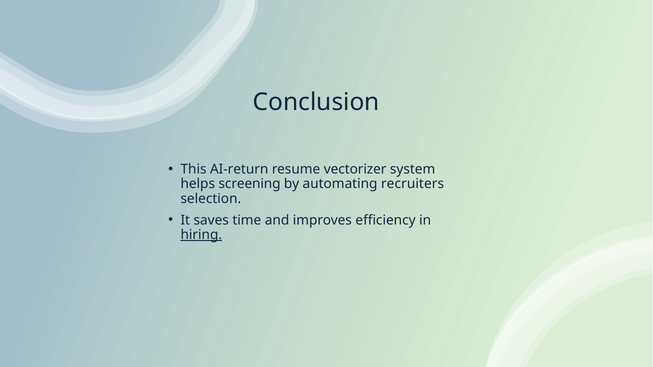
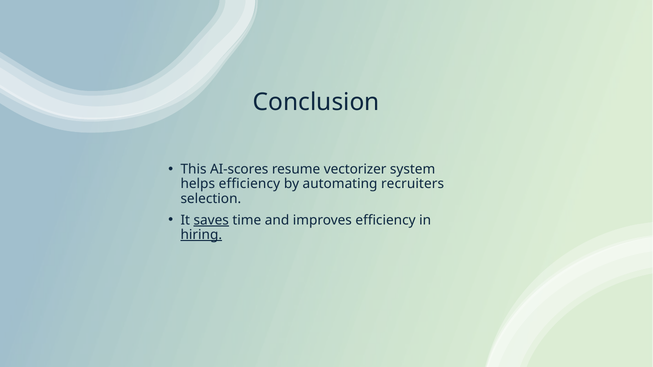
AI-return: AI-return -> AI-scores (239, 169)
helps screening: screening -> efficiency (249, 184)
saves underline: none -> present (211, 220)
